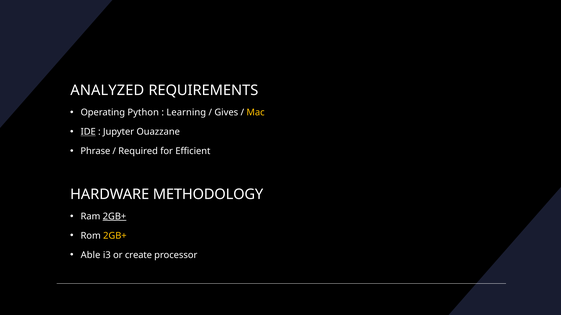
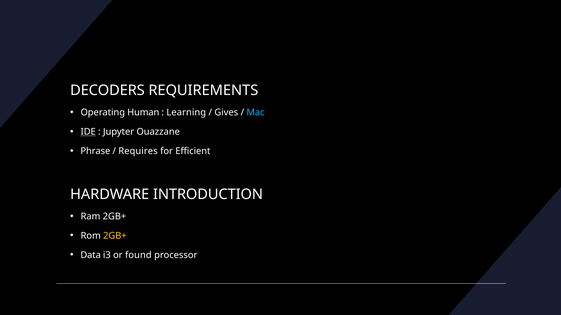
ANALYZED: ANALYZED -> DECODERS (107, 91)
Python: Python -> Human (143, 113)
Mac colour: yellow -> light blue (256, 113)
Required: Required -> Requires (138, 151)
METHODOLOGY: METHODOLOGY -> INTRODUCTION (208, 195)
2GB+ underline: present -> none (114, 217)
Able: Able -> Data (91, 255)
create: create -> found (138, 255)
